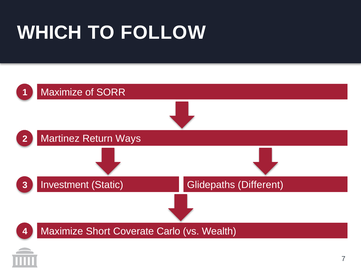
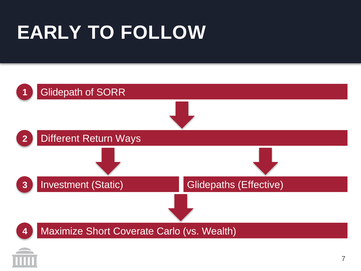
WHICH: WHICH -> EARLY (49, 33)
Maximize: Maximize -> Glidepath (62, 92)
Martinez: Martinez -> Different (60, 139)
Different: Different -> Effective (261, 185)
